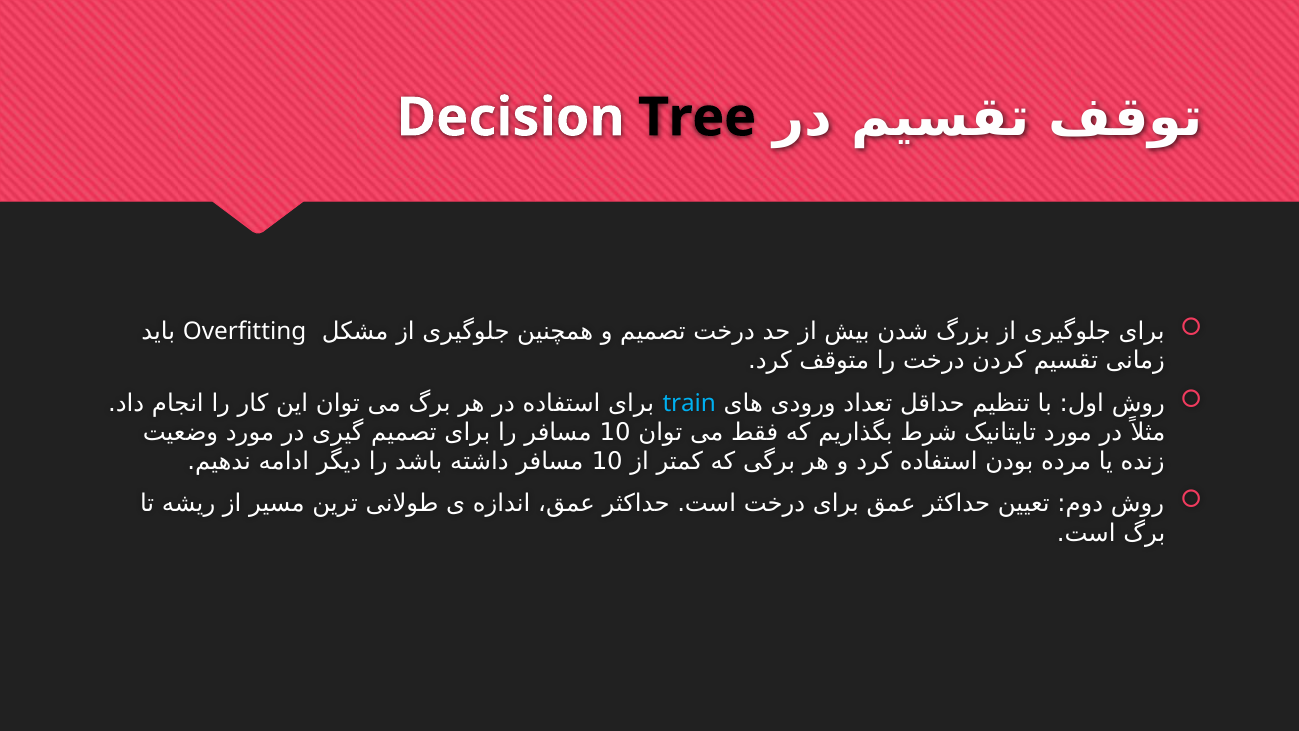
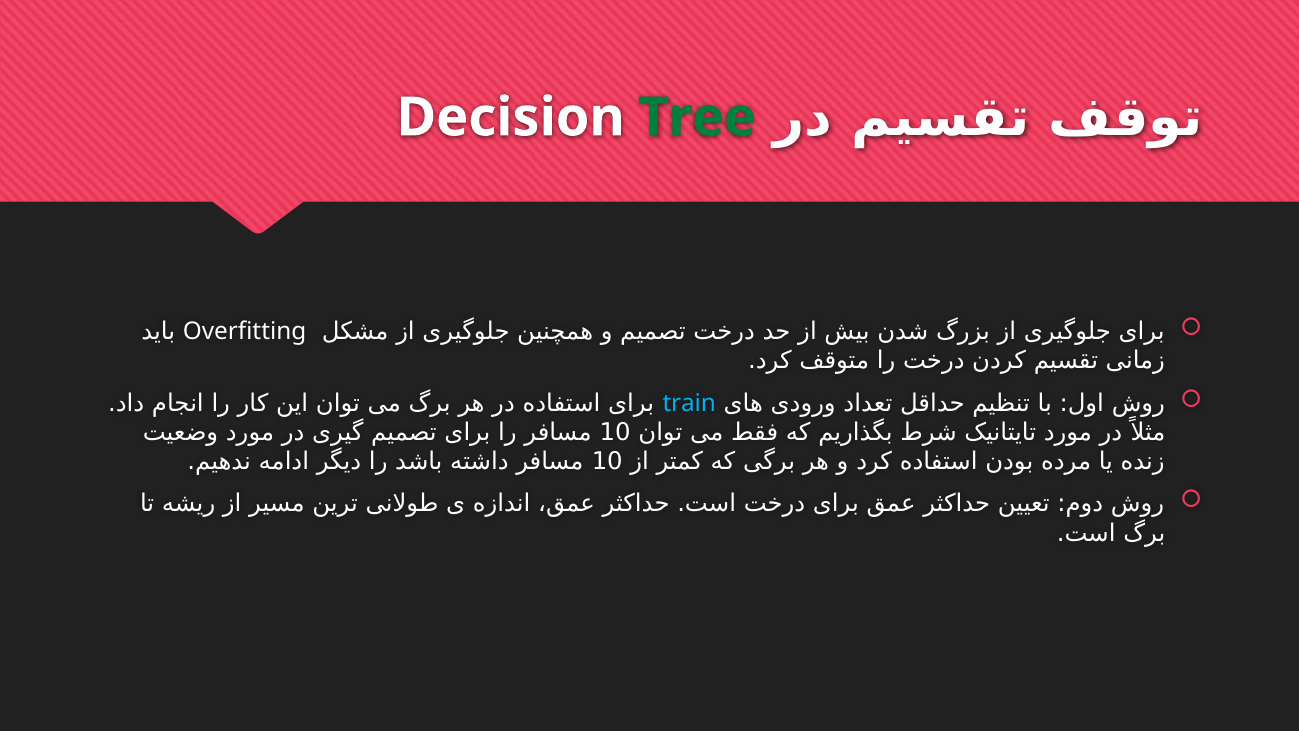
Tree colour: black -> green (697, 117)
